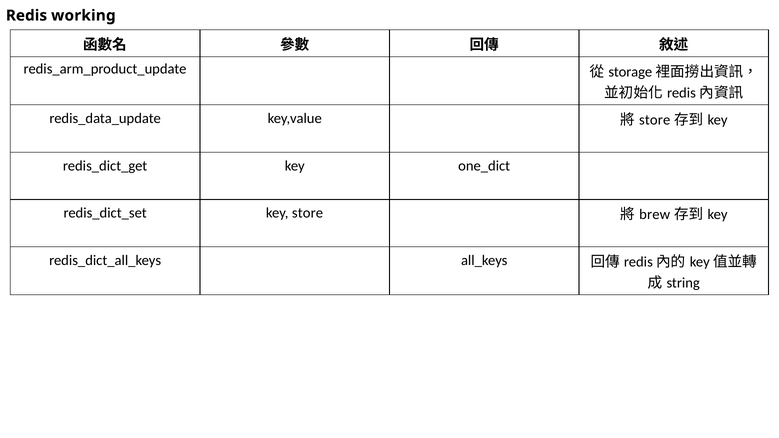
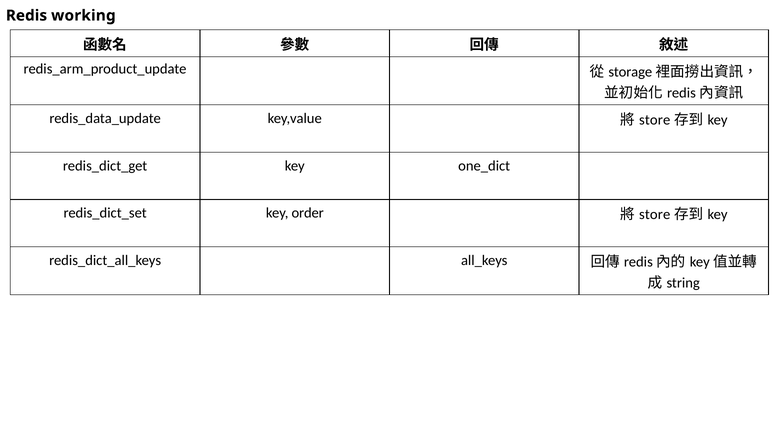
store: store -> order (308, 213)
brew: brew -> store (655, 215)
